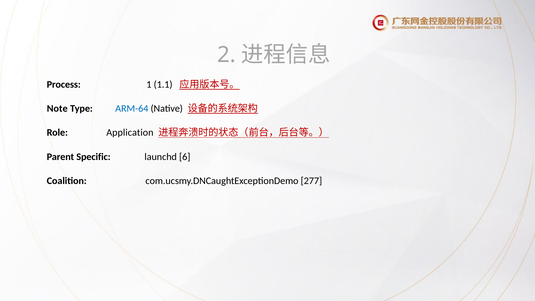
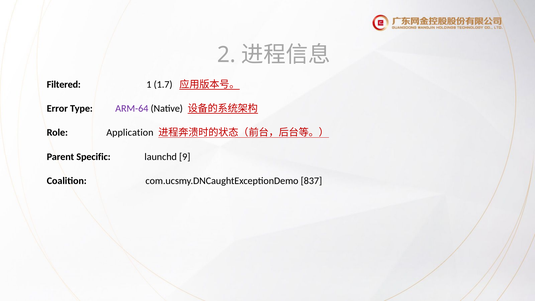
Process: Process -> Filtered (64, 85)
1.1: 1.1 -> 1.7 (163, 85)
Note: Note -> Error (57, 109)
ARM-64 colour: blue -> purple (132, 109)
6: 6 -> 9 (185, 157)
277: 277 -> 837 (311, 181)
